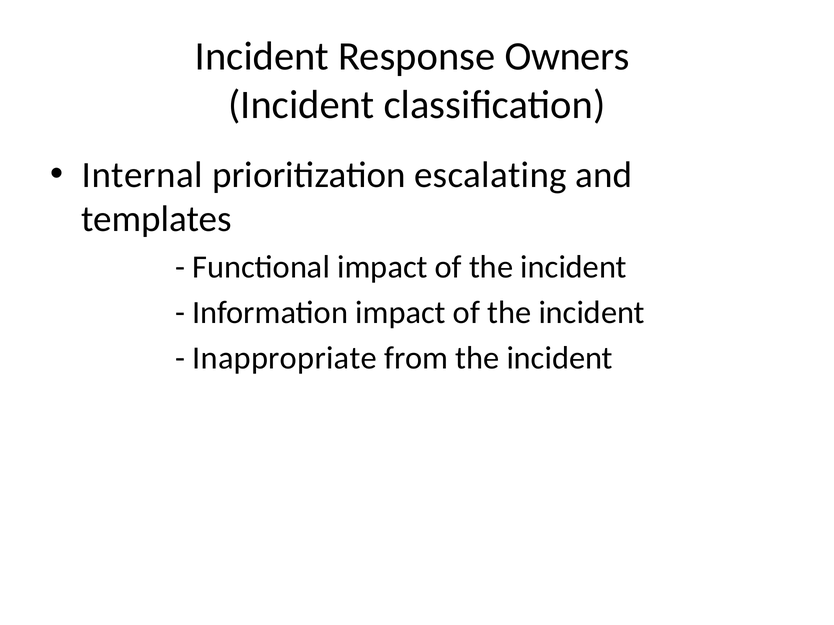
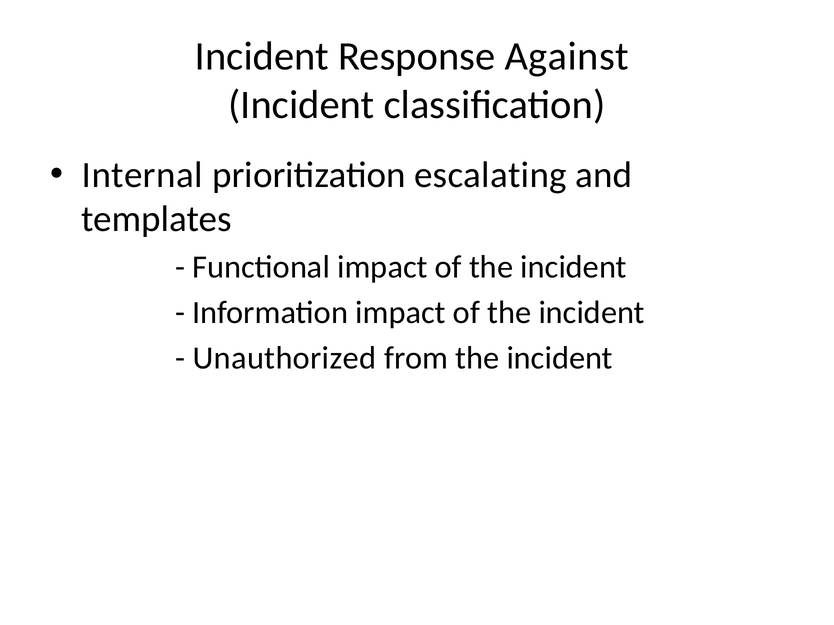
Owners: Owners -> Against (567, 56)
Inappropriate: Inappropriate -> Unauthorized (285, 358)
